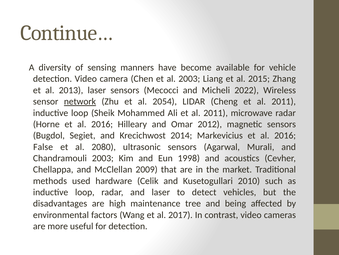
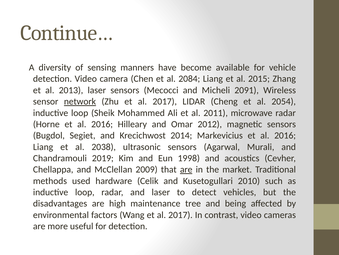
al 2003: 2003 -> 2084 (189, 79)
2022: 2022 -> 2091 (247, 90)
Zhu et al 2054: 2054 -> 2017 (165, 101)
Cheng et al 2011: 2011 -> 2054 (284, 101)
False: False -> Liang (43, 146)
2080: 2080 -> 2038 (104, 146)
Chandramouli 2003: 2003 -> 2019 (103, 158)
are underline: none -> present (186, 169)
